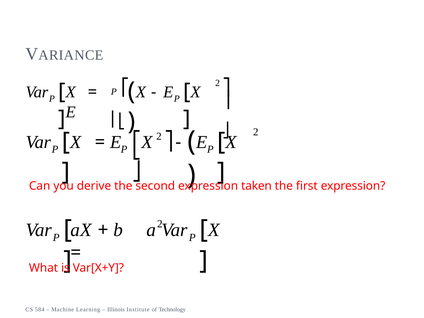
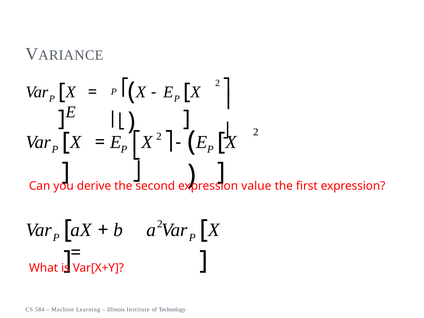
taken: taken -> value (256, 186)
